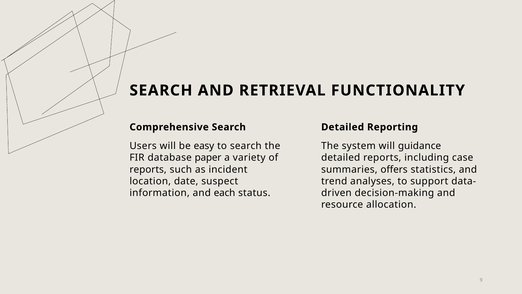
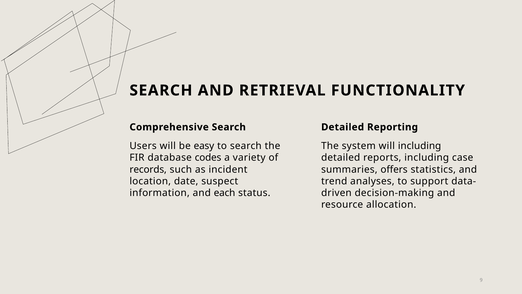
will guidance: guidance -> including (420, 146)
paper: paper -> codes (208, 158)
reports: reports -> records (148, 169)
